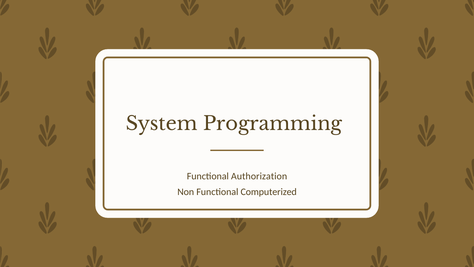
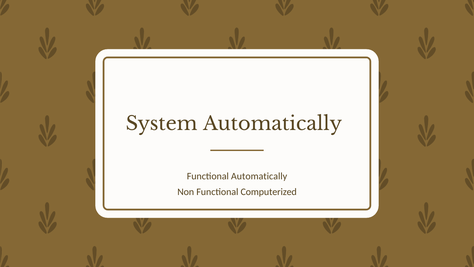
System Programming: Programming -> Automatically (273, 124)
Functional Authorization: Authorization -> Automatically (259, 176)
